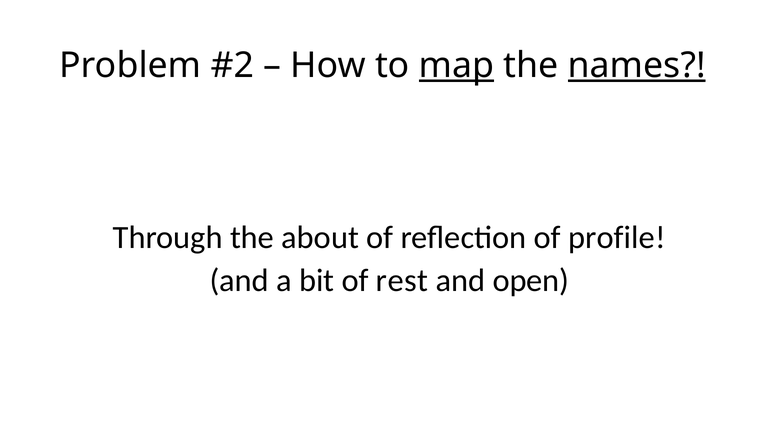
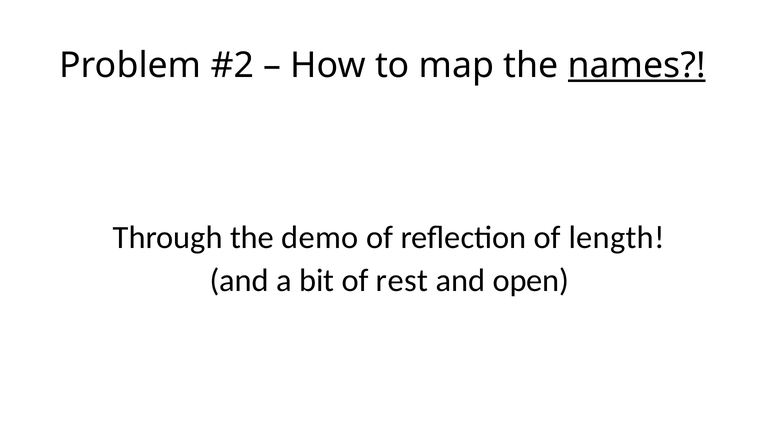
map underline: present -> none (457, 65)
about: about -> demo (320, 238)
profile: profile -> length (617, 238)
